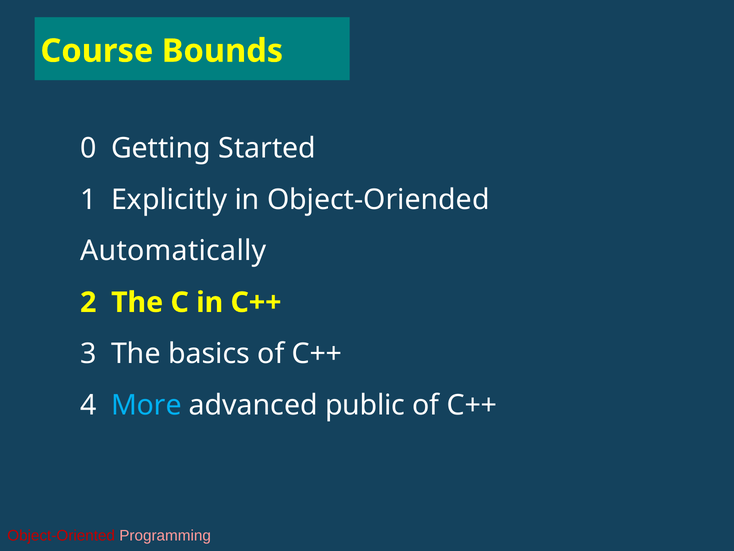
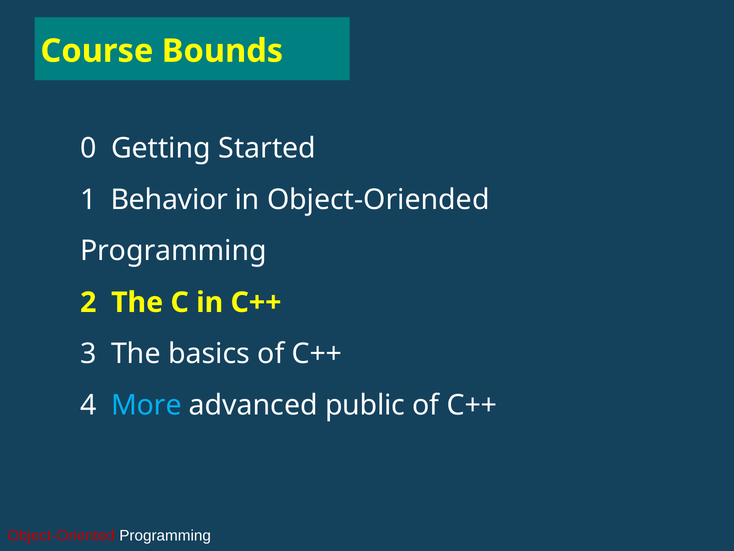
Explicitly: Explicitly -> Behavior (169, 199)
Automatically: Automatically -> Programming (173, 251)
Programming colour: pink -> white (165, 535)
